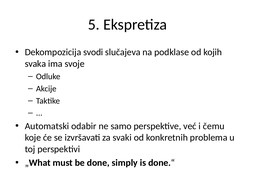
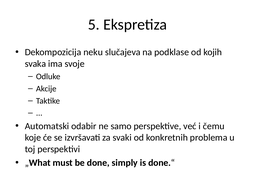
svodi: svodi -> neku (93, 52)
